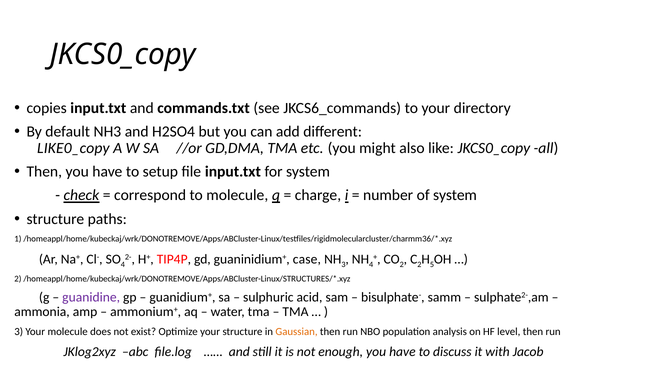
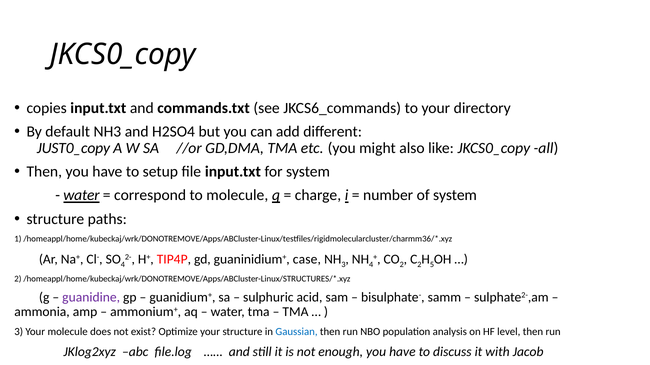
LIKE0_copy: LIKE0_copy -> JUST0_copy (73, 148)
check: check -> water (81, 196)
Gaussian colour: orange -> blue (297, 332)
